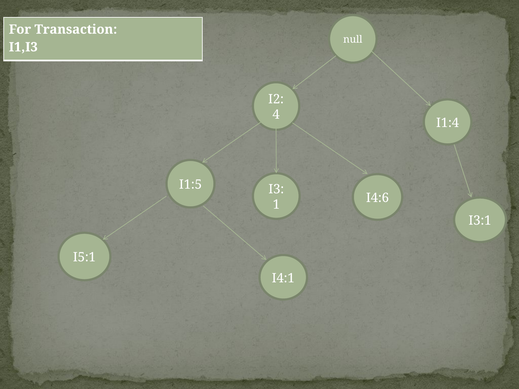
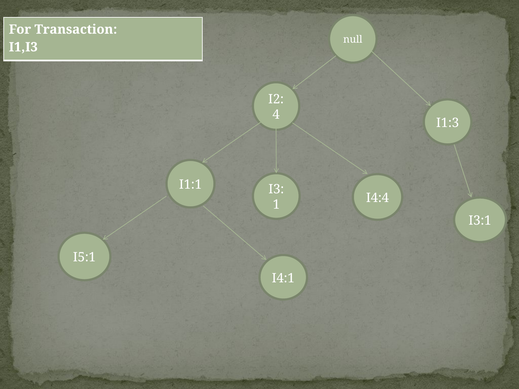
I1:4: I1:4 -> I1:3 (448, 123)
I1:5: I1:5 -> I1:1 (190, 185)
I4:6: I4:6 -> I4:4 (377, 198)
